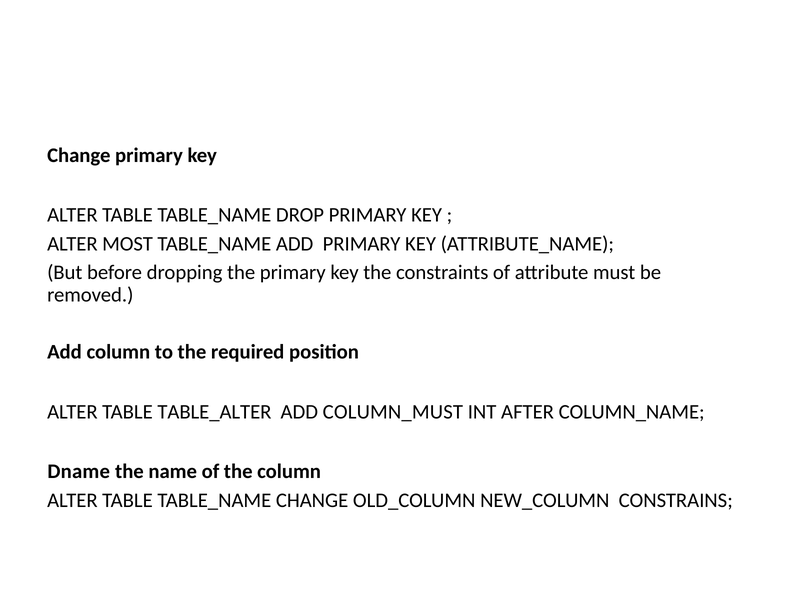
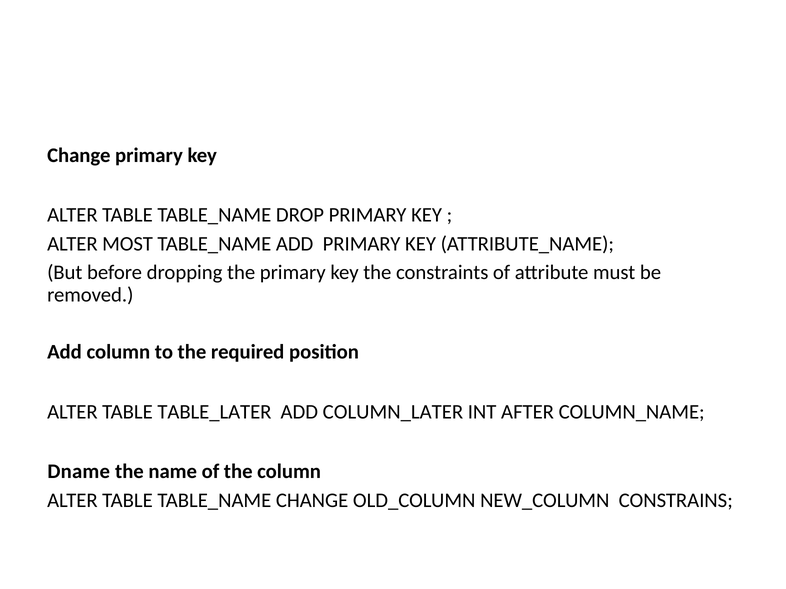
TABLE_ALTER: TABLE_ALTER -> TABLE_LATER (214, 412)
COLUMN_MUST: COLUMN_MUST -> COLUMN_LATER (393, 412)
